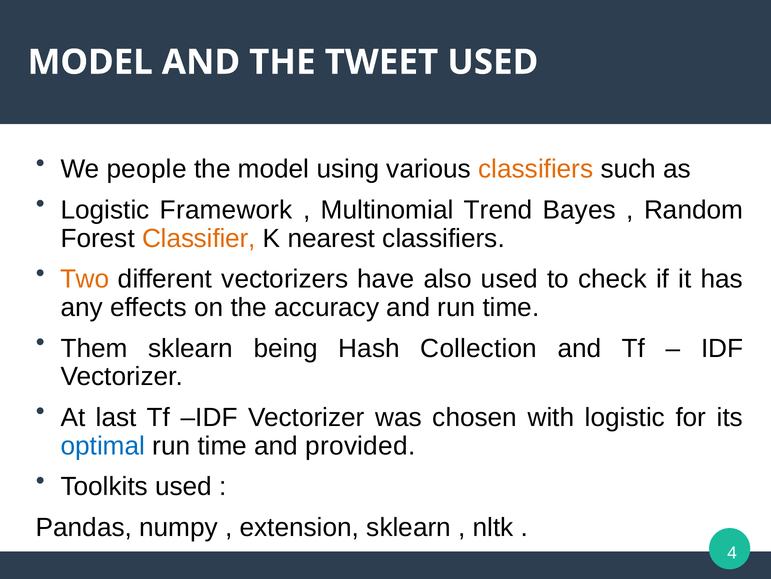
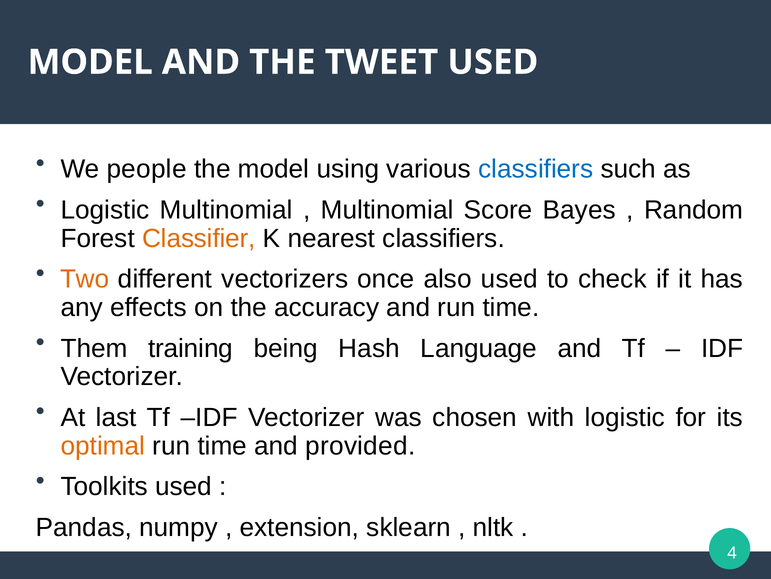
classifiers colour: orange -> blue (536, 169)
Logistic Framework: Framework -> Multinomial (226, 210)
Trend: Trend -> Score (498, 210)
have: have -> once (386, 279)
Them sklearn: sklearn -> training (191, 348)
Collection: Collection -> Language (479, 348)
optimal colour: blue -> orange (103, 445)
